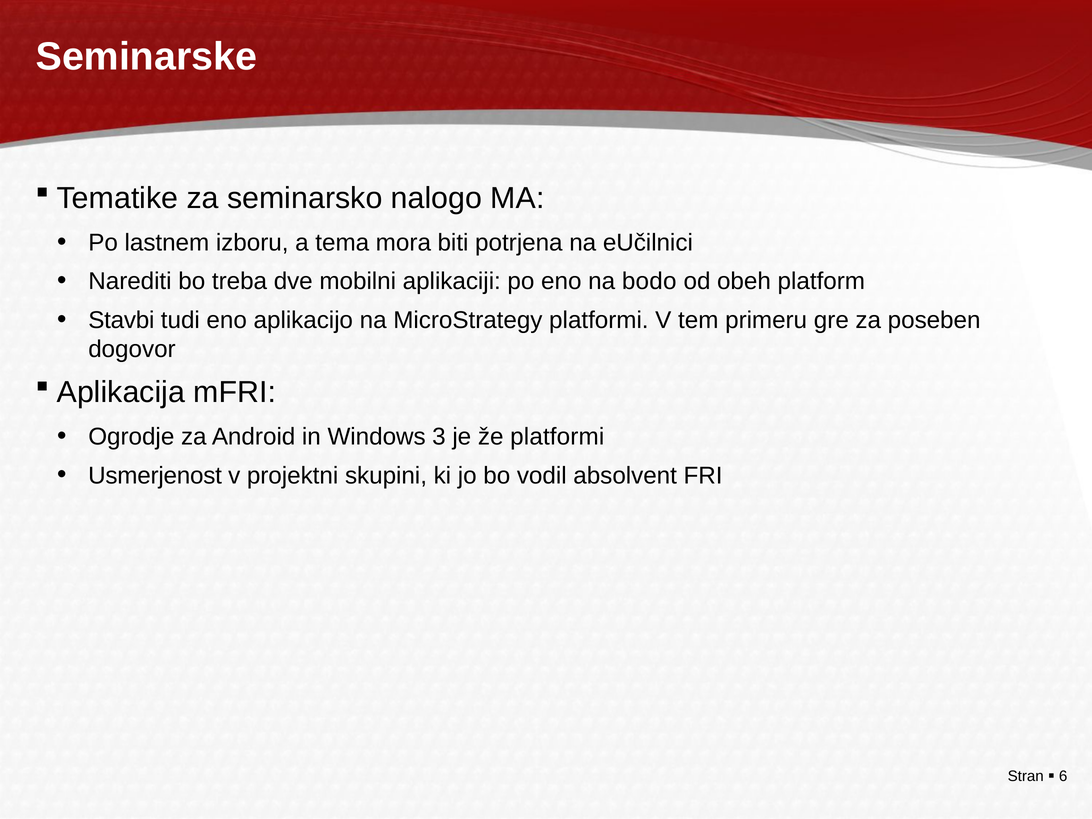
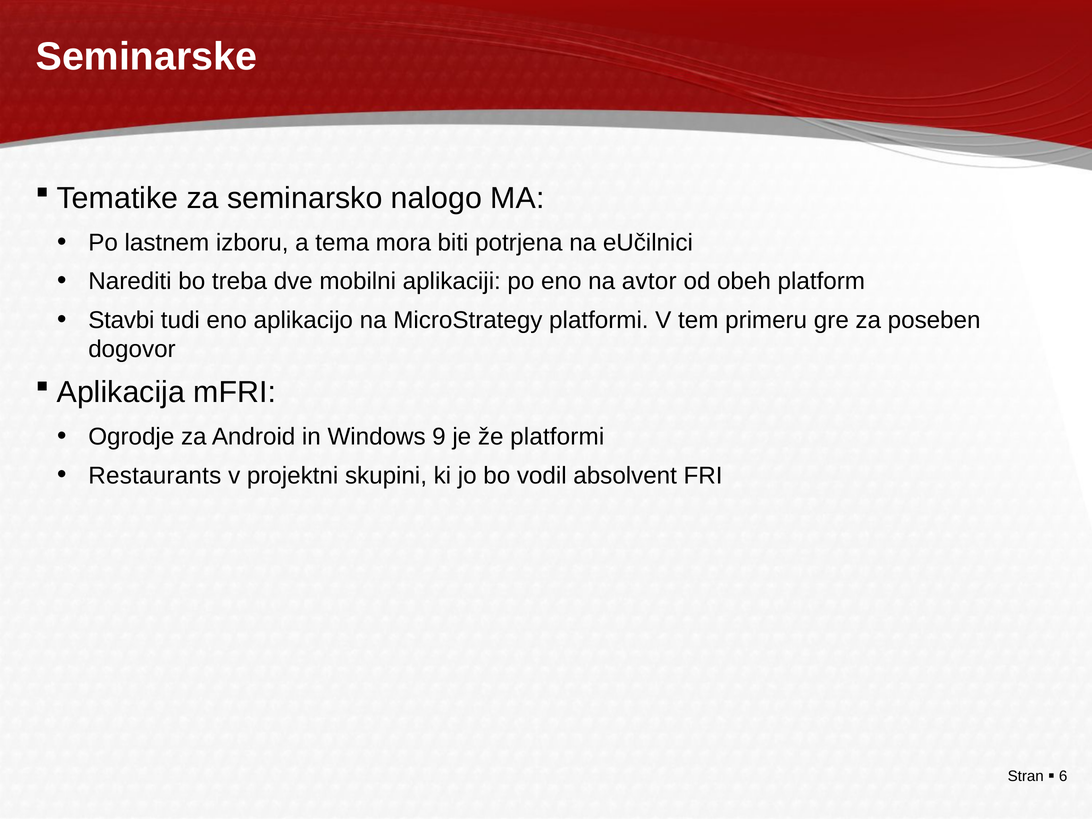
bodo: bodo -> avtor (649, 281)
3: 3 -> 9 (439, 437)
Usmerjenost: Usmerjenost -> Restaurants (155, 476)
